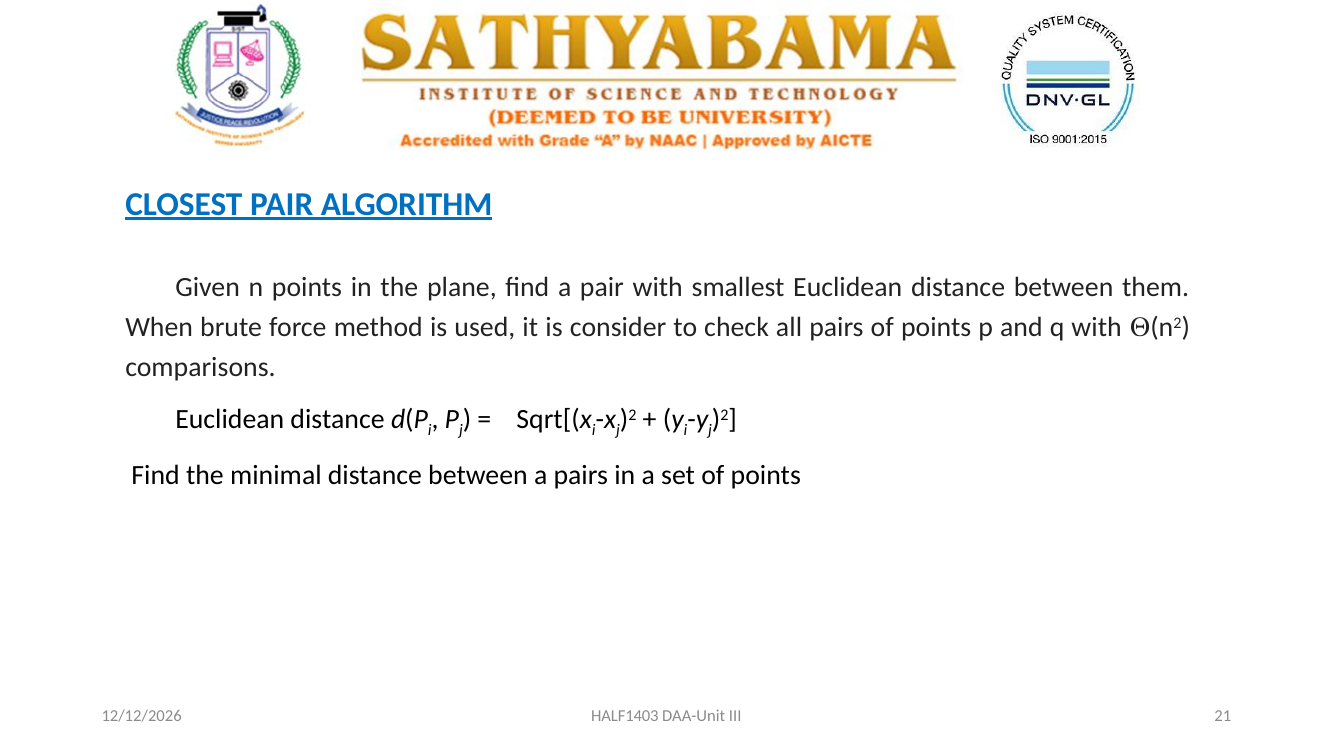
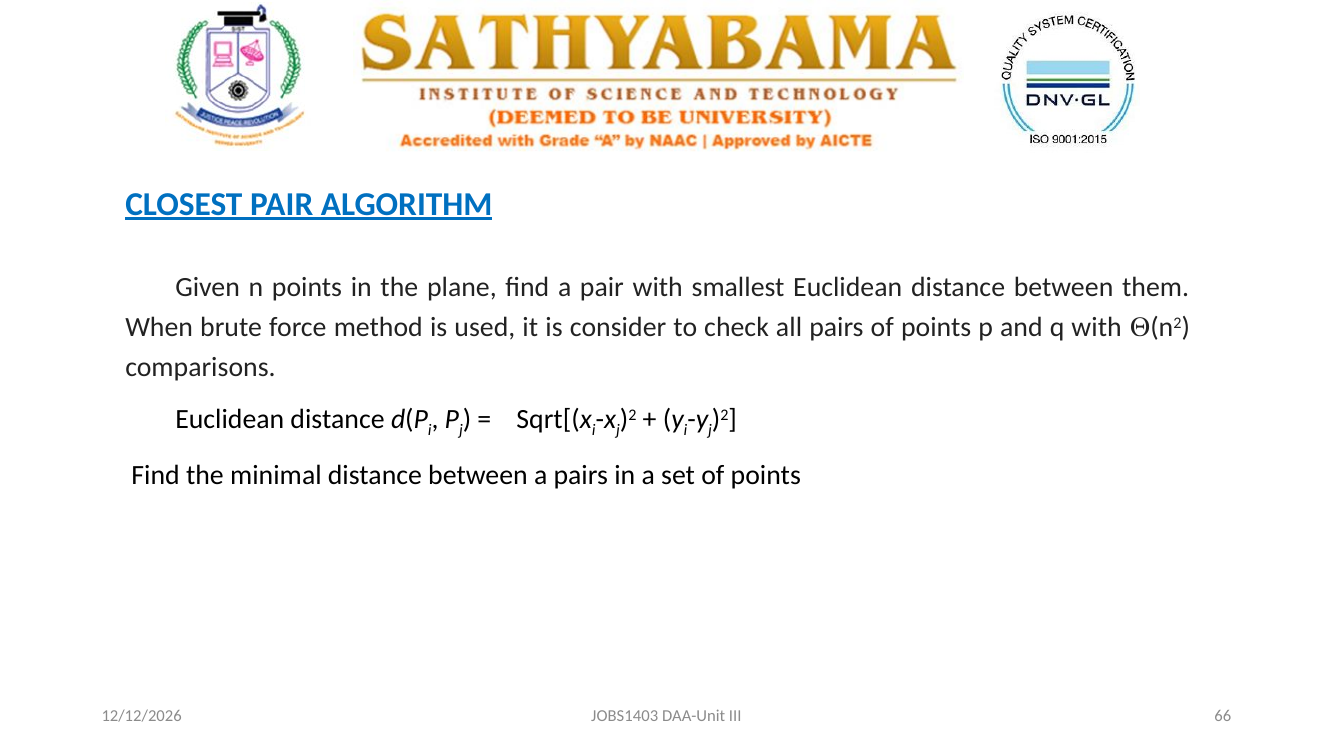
HALF1403: HALF1403 -> JOBS1403 (625, 716)
21: 21 -> 66 (1223, 716)
